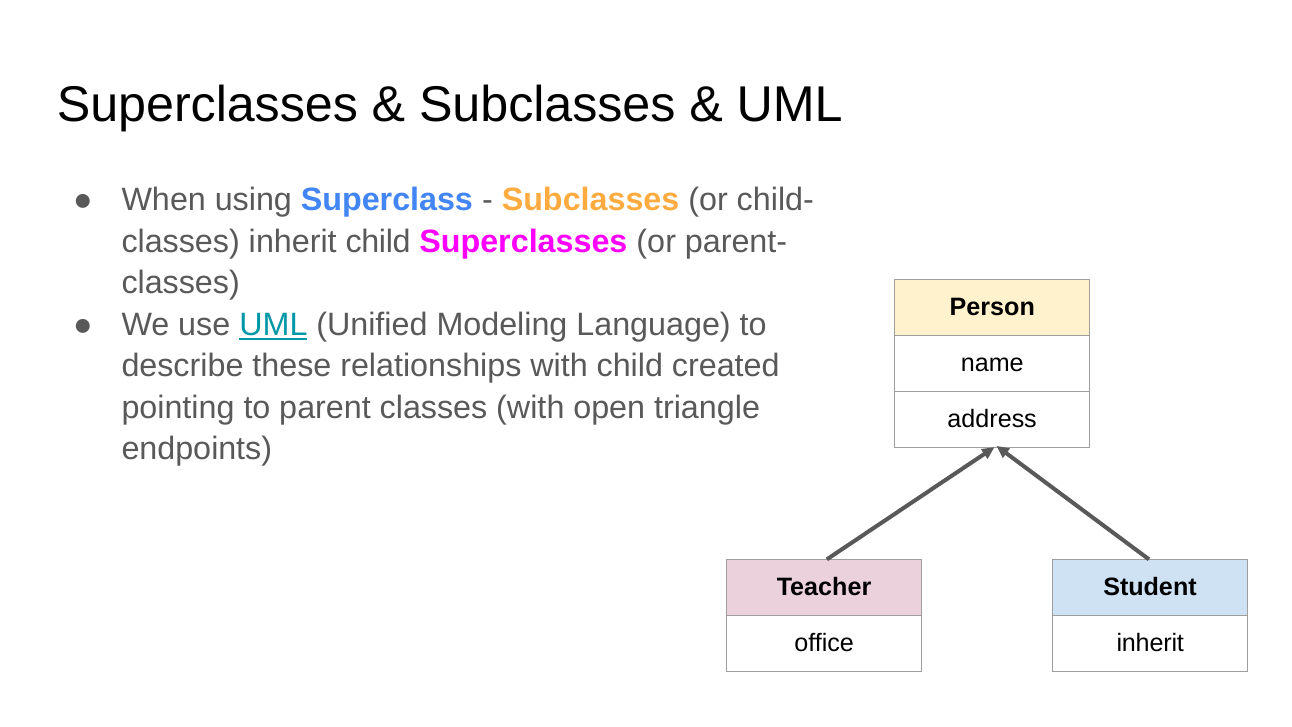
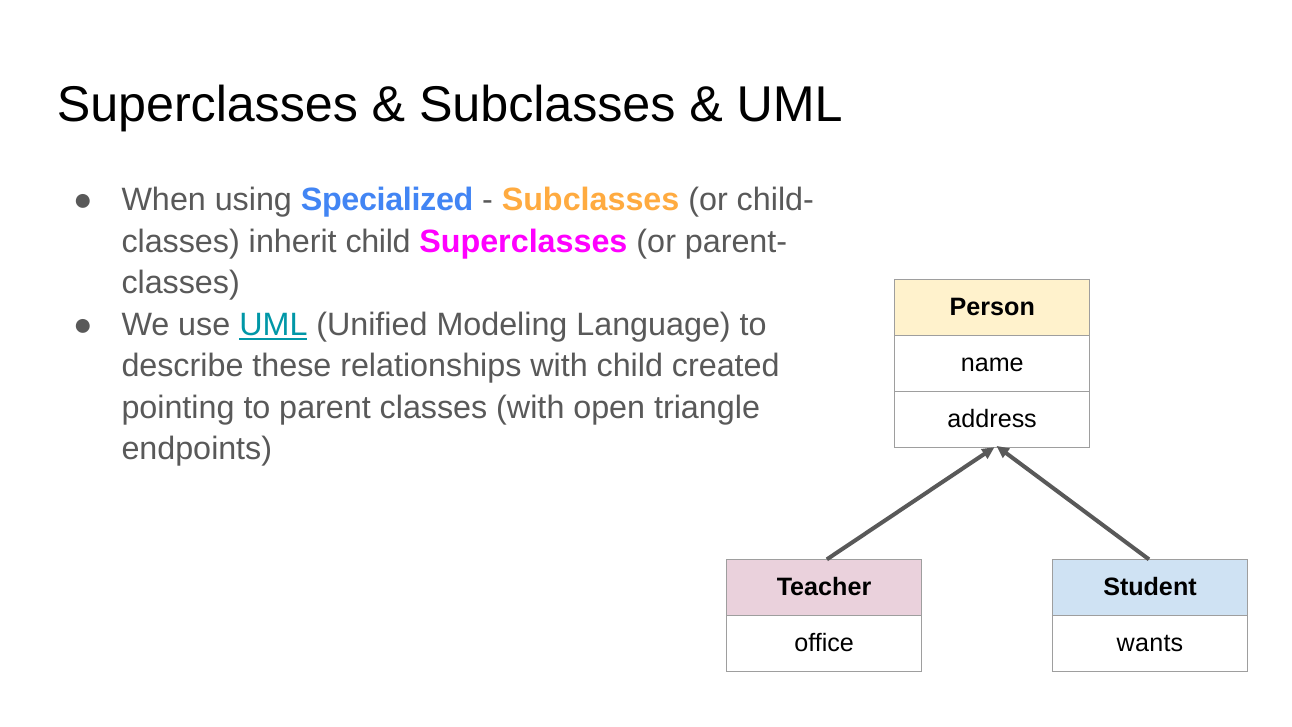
Superclass: Superclass -> Specialized (387, 200)
inherit: inherit -> wants (1150, 643)
